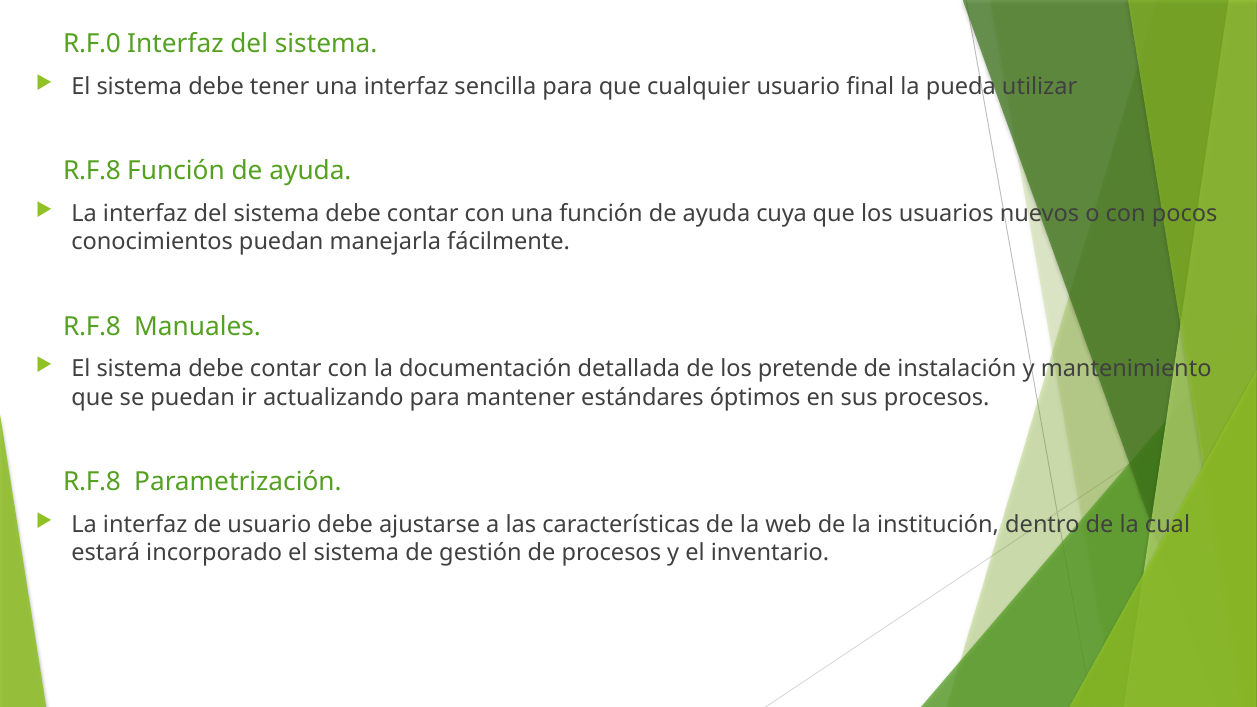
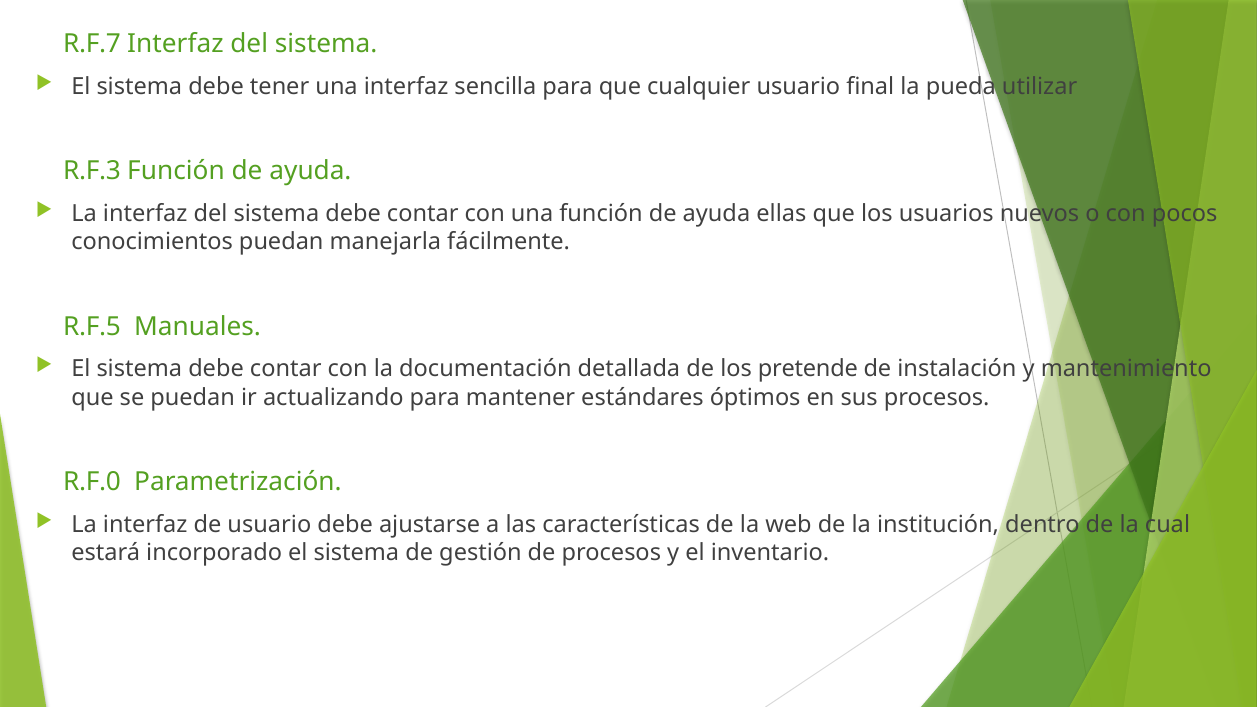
R.F.0: R.F.0 -> R.F.7 (92, 44)
R.F.8: R.F.8 -> R.F.3 (92, 171)
cuya: cuya -> ellas (781, 214)
R.F.8: R.F.8 -> R.F.5 (92, 326)
R.F.8: R.F.8 -> R.F.0 (92, 482)
